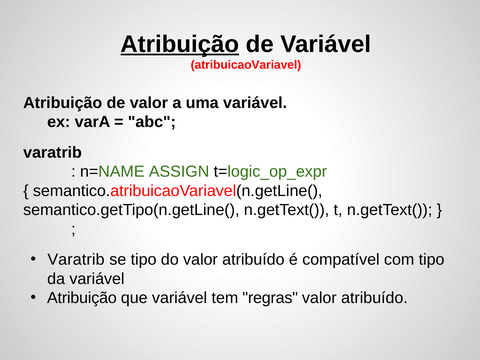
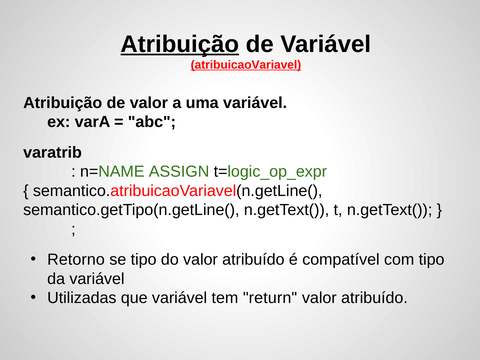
atribuicaoVariavel underline: none -> present (246, 65)
Varatrib: Varatrib -> Retorno (76, 260)
Atribuição: Atribuição -> Utilizadas (82, 298)
regras: regras -> return (270, 298)
